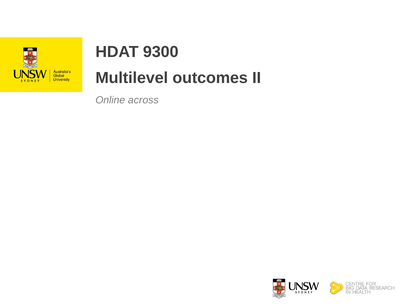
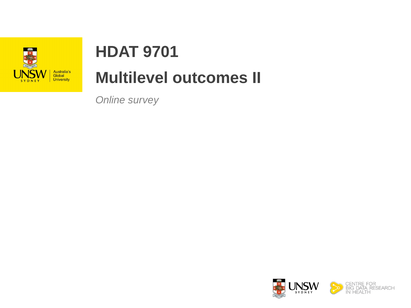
9300: 9300 -> 9701 (161, 52)
across: across -> survey (143, 100)
